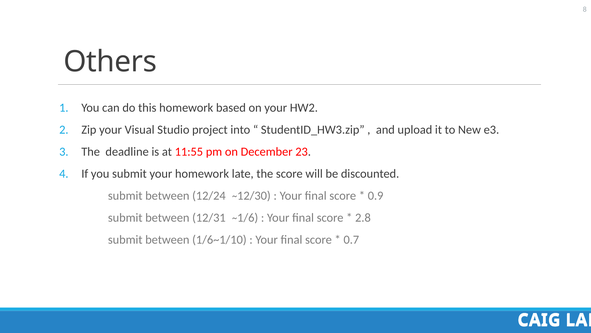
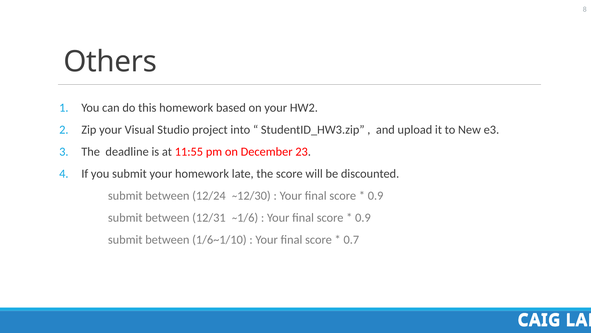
2.8: 2.8 -> 0.9 (363, 217)
